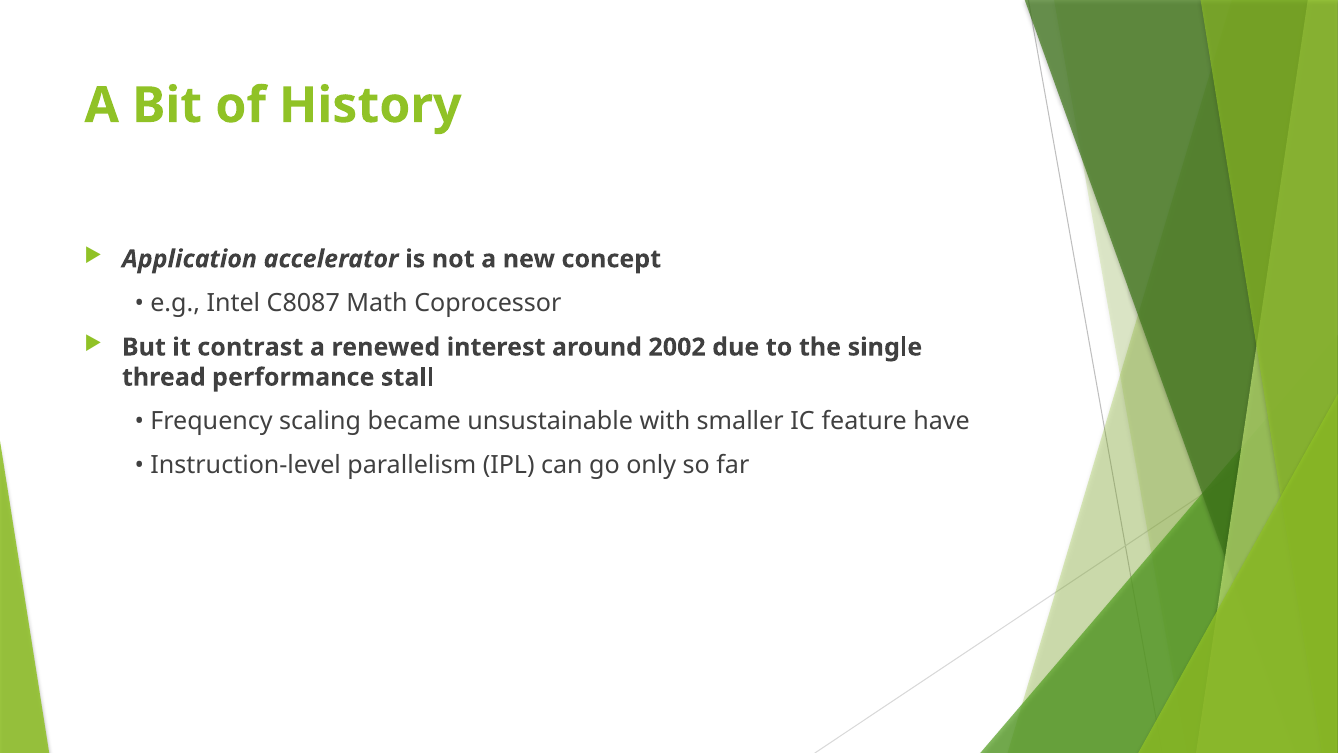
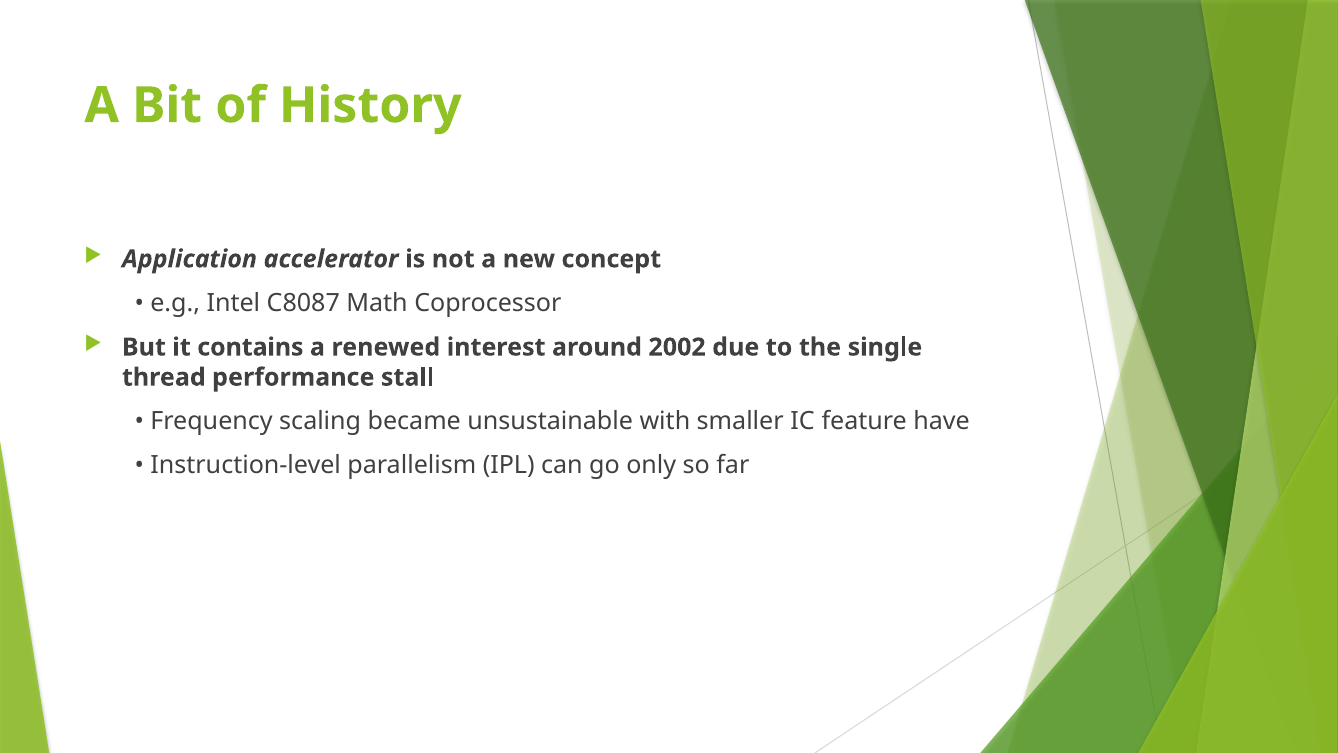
contrast: contrast -> contains (250, 347)
